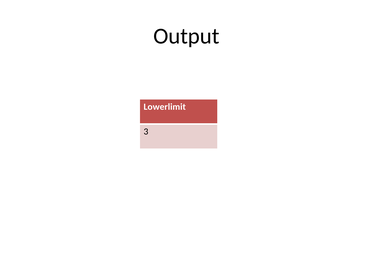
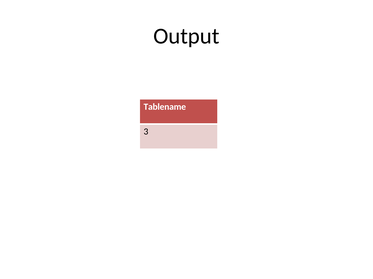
Lowerlimit: Lowerlimit -> Tablename (165, 107)
